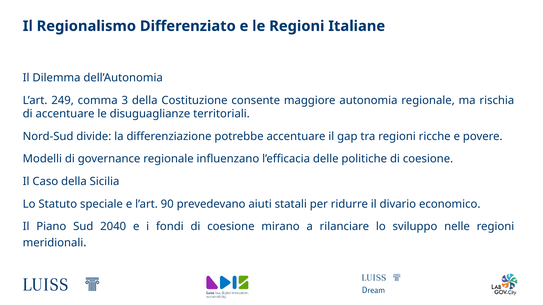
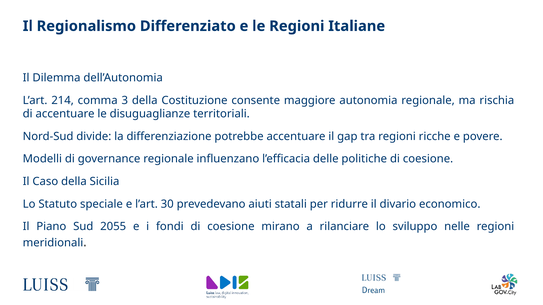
249: 249 -> 214 (63, 100)
90: 90 -> 30 (167, 204)
2040: 2040 -> 2055 (113, 227)
